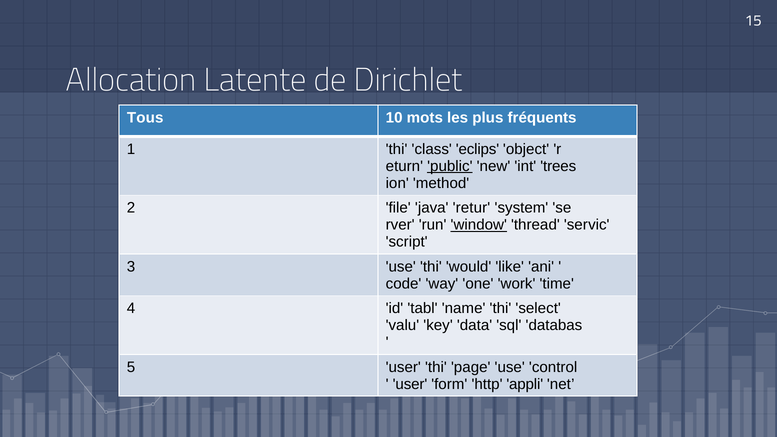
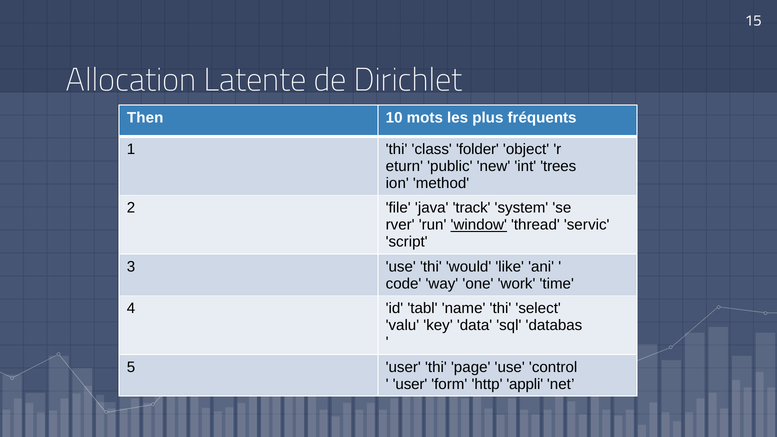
Tous: Tous -> Then (145, 118)
eclips: eclips -> folder (477, 149)
public underline: present -> none (450, 166)
retur: retur -> track (472, 208)
